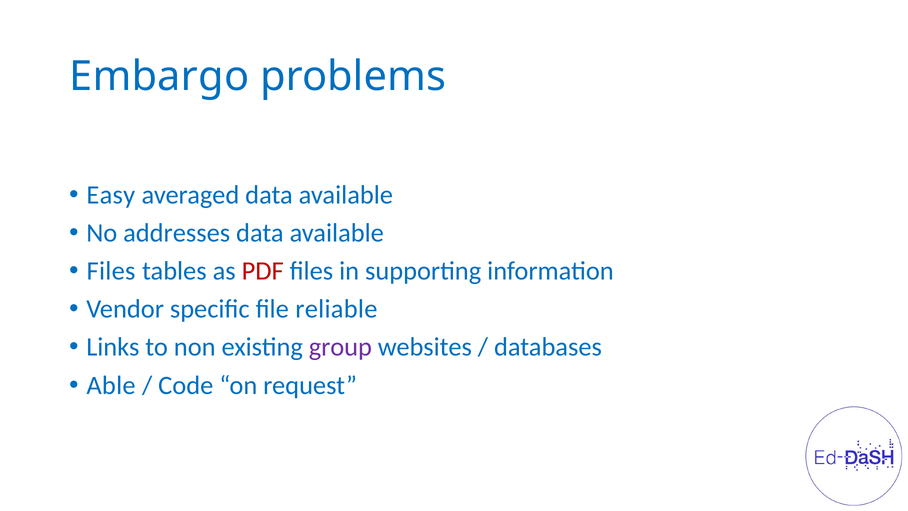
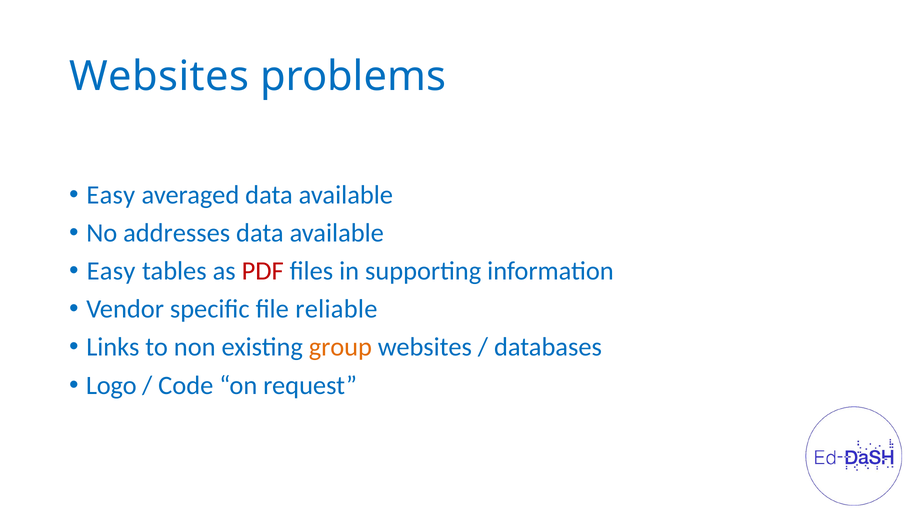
Embargo: Embargo -> Websites (159, 76)
Files: Files -> Easy (111, 271)
group colour: purple -> orange (340, 347)
Able: Able -> Logo (111, 385)
